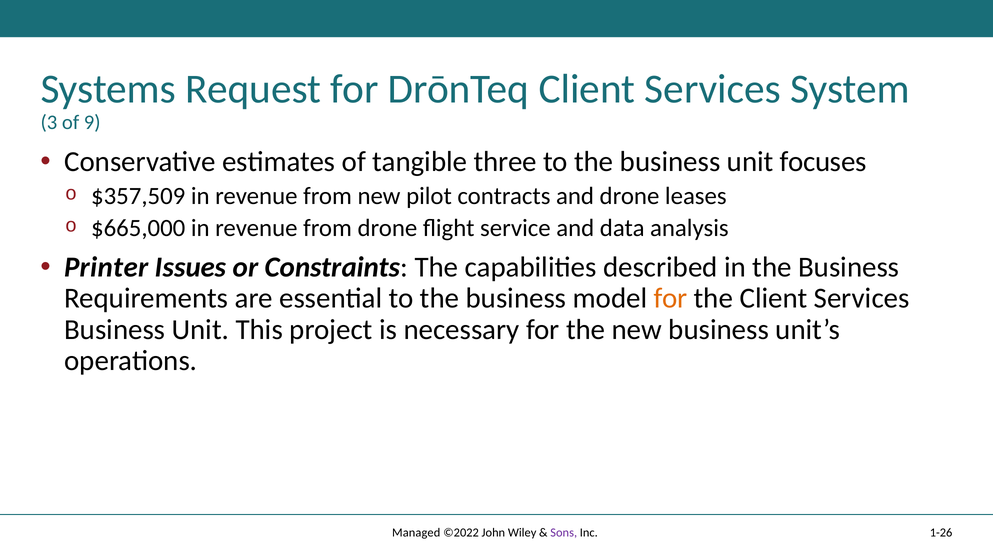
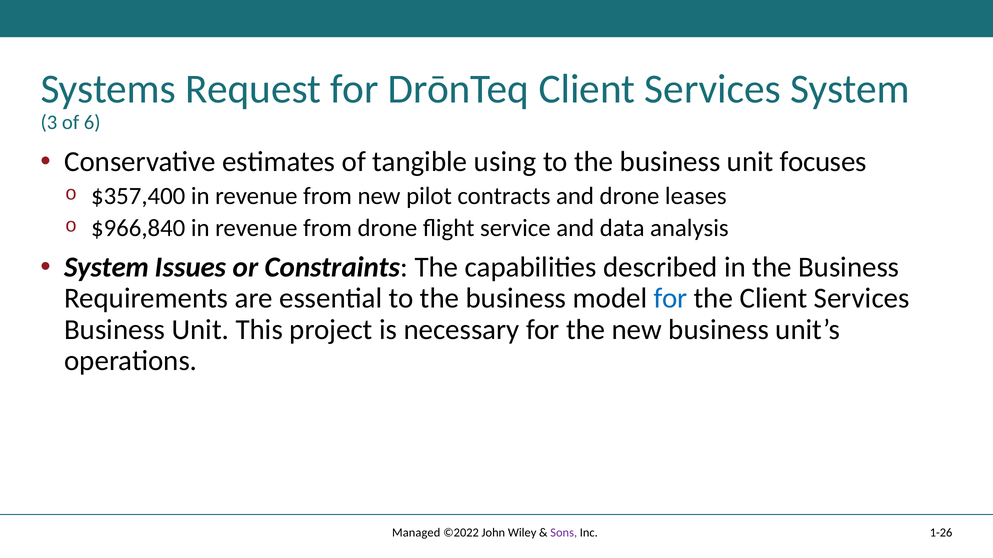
9: 9 -> 6 (92, 123)
three: three -> using (505, 162)
$357,509: $357,509 -> $357,400 (138, 196)
$665,000: $665,000 -> $966,840 (138, 228)
Printer: Printer -> System (107, 267)
for colour: orange -> blue (671, 299)
